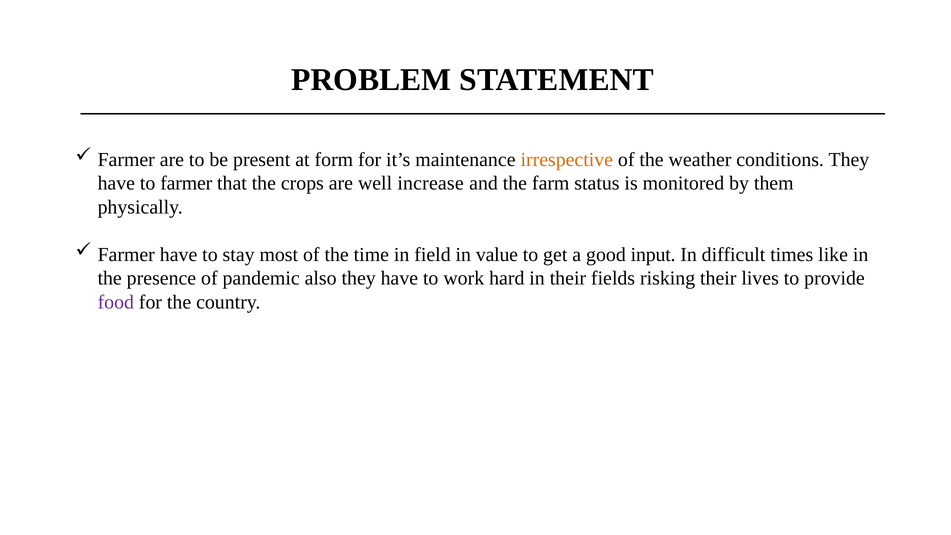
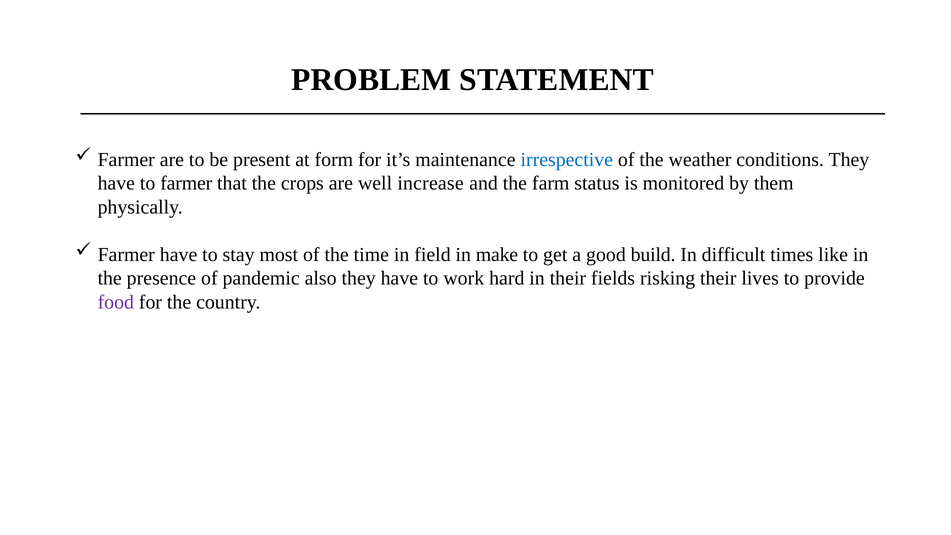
irrespective colour: orange -> blue (567, 159)
value: value -> make (497, 255)
input: input -> build (653, 255)
